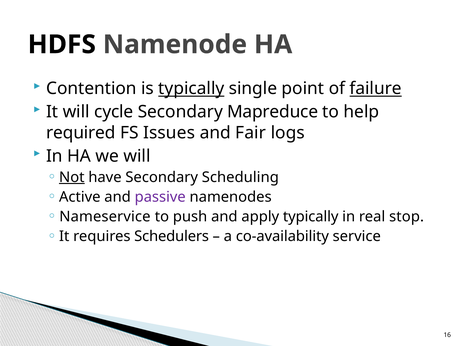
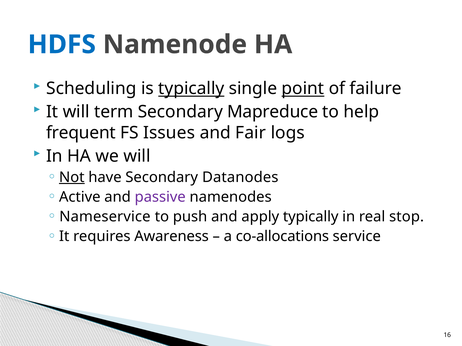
HDFS colour: black -> blue (62, 45)
Contention: Contention -> Scheduling (91, 89)
point underline: none -> present (303, 89)
failure underline: present -> none (376, 89)
cycle: cycle -> term (114, 112)
required: required -> frequent (81, 133)
Scheduling: Scheduling -> Datanodes (240, 177)
Schedulers: Schedulers -> Awareness (172, 237)
co-availability: co-availability -> co-allocations (282, 237)
